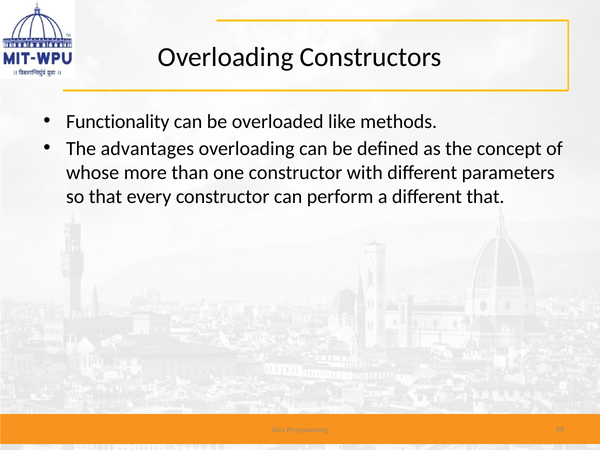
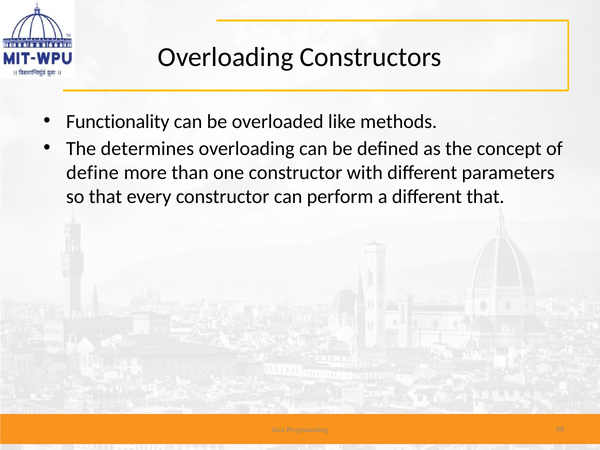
advantages: advantages -> determines (147, 148)
whose: whose -> define (92, 172)
